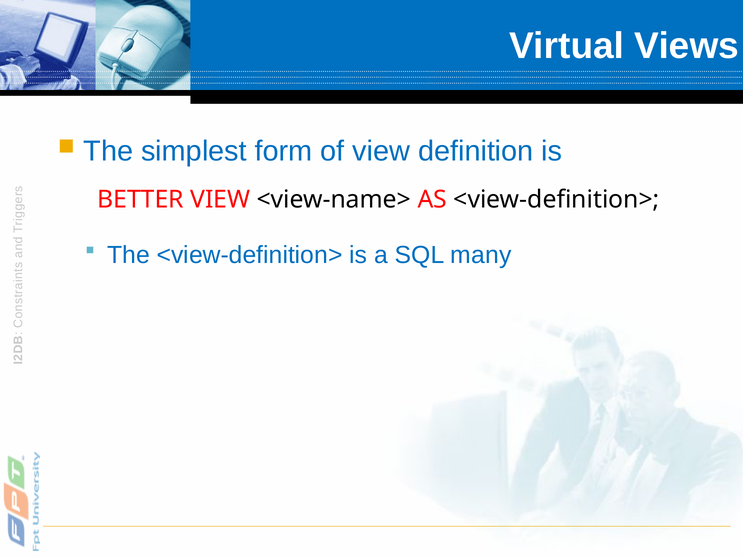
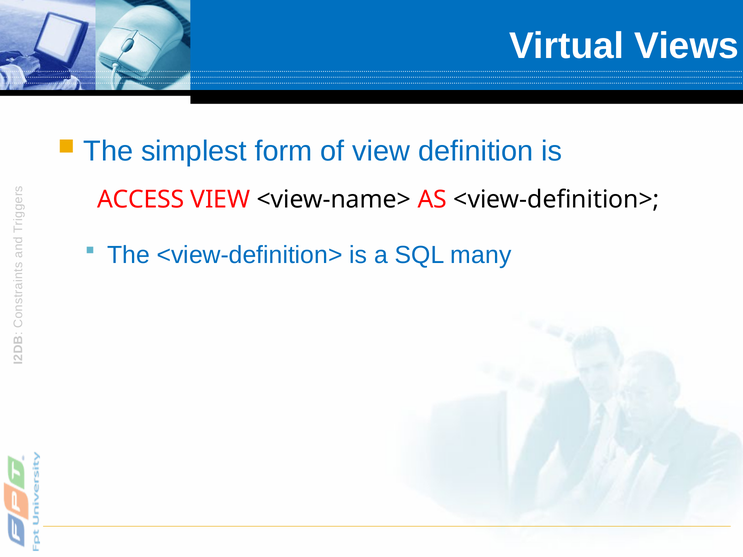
BETTER: BETTER -> ACCESS (141, 199)
